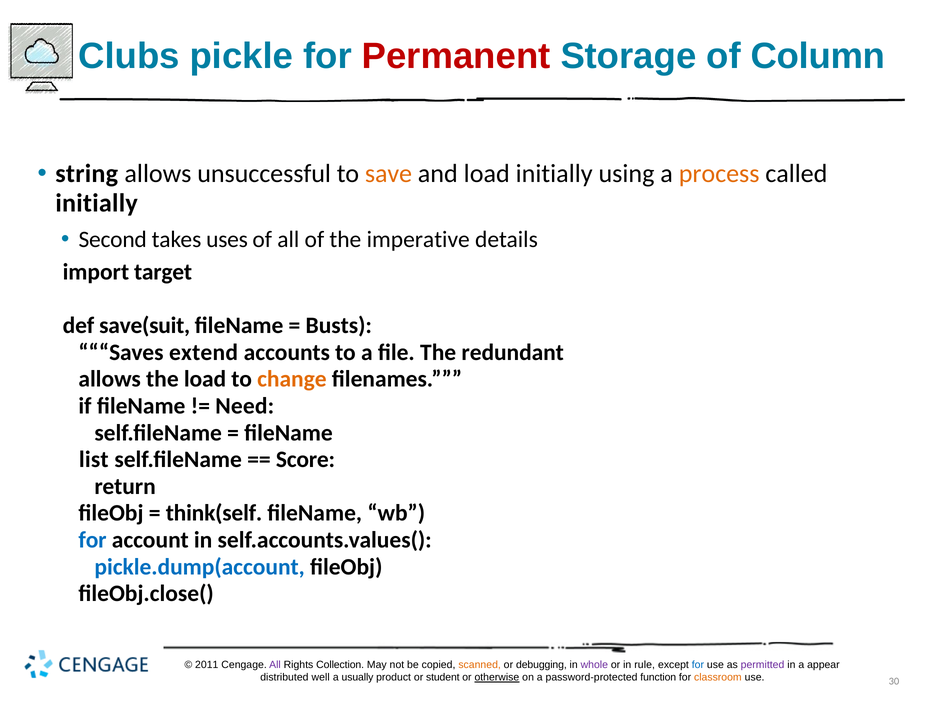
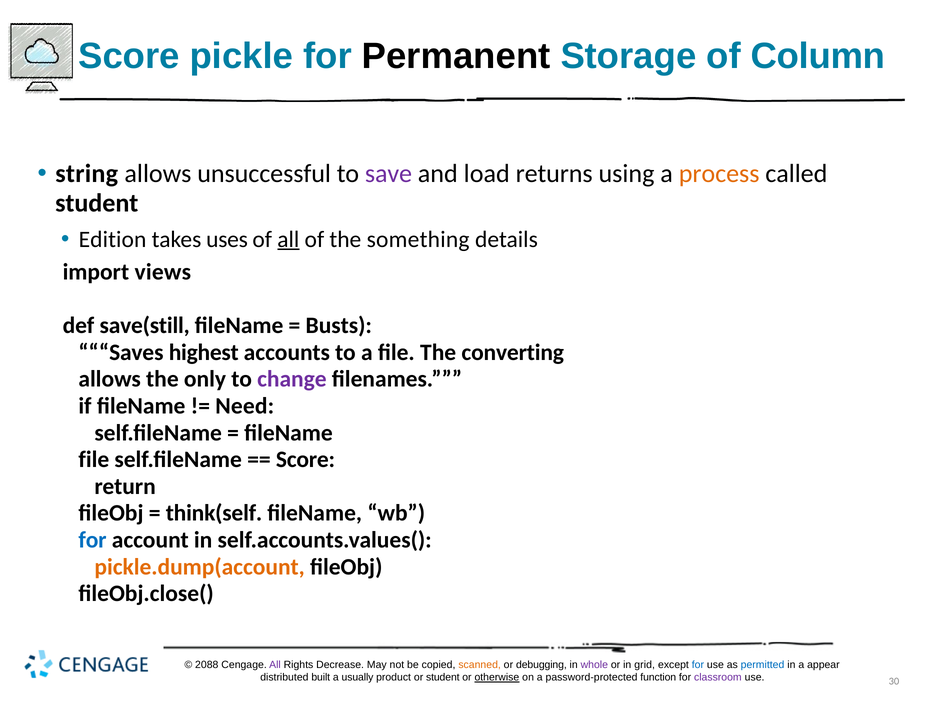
Clubs: Clubs -> Score (129, 56)
Permanent colour: red -> black (456, 56)
save colour: orange -> purple (389, 173)
load initially: initially -> returns (554, 173)
initially: initially -> student (97, 203)
Second: Second -> Edition (113, 239)
all underline: none -> present (288, 239)
imperative: imperative -> something (418, 239)
target: target -> views (163, 272)
save(suit: save(suit -> save(still (145, 326)
extend: extend -> highest (204, 352)
redundant: redundant -> converting (513, 352)
the load: load -> only (205, 379)
change colour: orange -> purple (292, 379)
list: list -> file (94, 460)
pickle.dump(account colour: blue -> orange (200, 567)
2011: 2011 -> 2088 (207, 665)
Collection: Collection -> Decrease (340, 665)
rule: rule -> grid (645, 665)
permitted colour: purple -> blue (763, 665)
well: well -> built (321, 678)
classroom colour: orange -> purple (718, 678)
